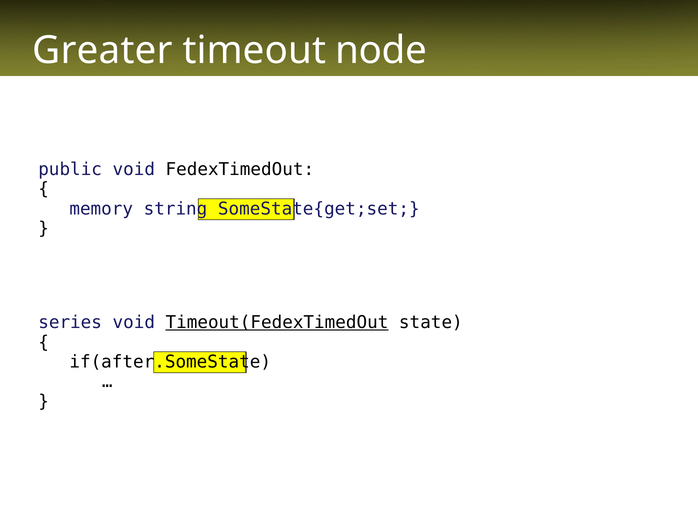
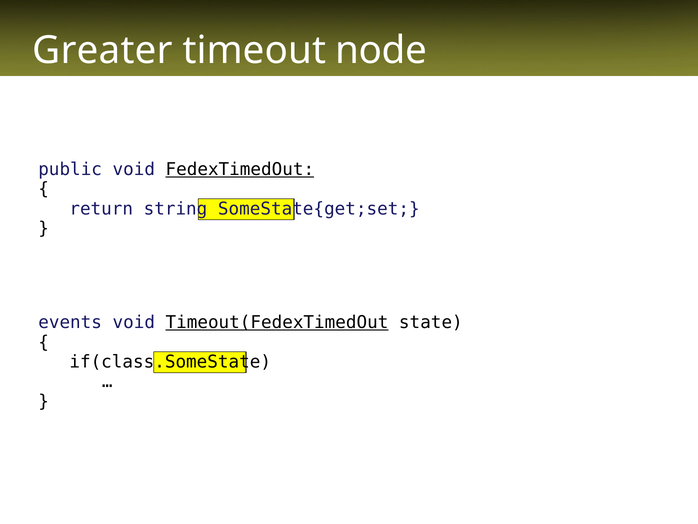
FedexTimedOut underline: none -> present (240, 169)
memory: memory -> return (101, 208)
series: series -> events (70, 322)
if(after.SomeState: if(after.SomeState -> if(class.SomeState (170, 361)
